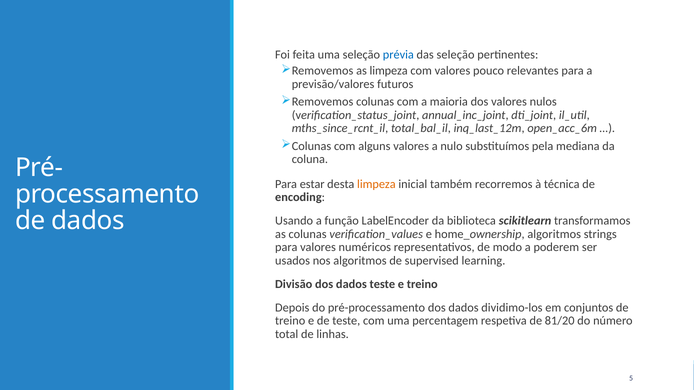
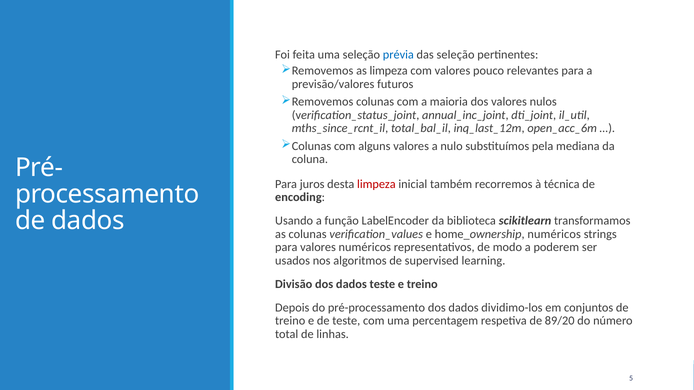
estar: estar -> juros (312, 184)
limpeza colour: orange -> red (376, 184)
home_ownership algoritmos: algoritmos -> numéricos (554, 234)
81/20: 81/20 -> 89/20 (560, 321)
